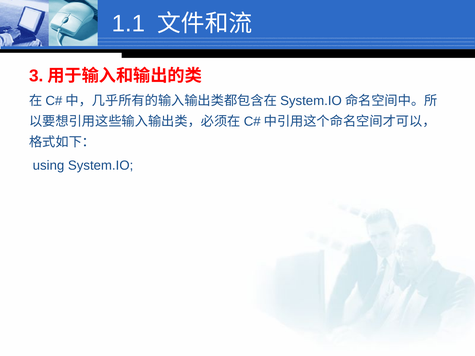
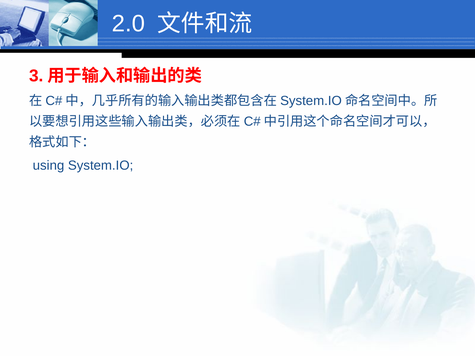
1.1: 1.1 -> 2.0 (128, 24)
